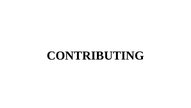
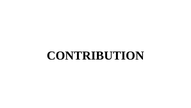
CONTRIBUTING: CONTRIBUTING -> CONTRIBUTION (95, 55)
